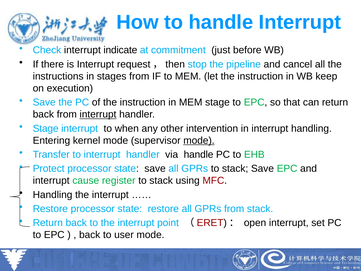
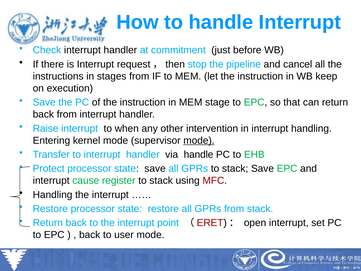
Check interrupt indicate: indicate -> handler (120, 50)
interrupt underline: present -> none (98, 114)
Stage: Stage -> Raise (46, 128)
